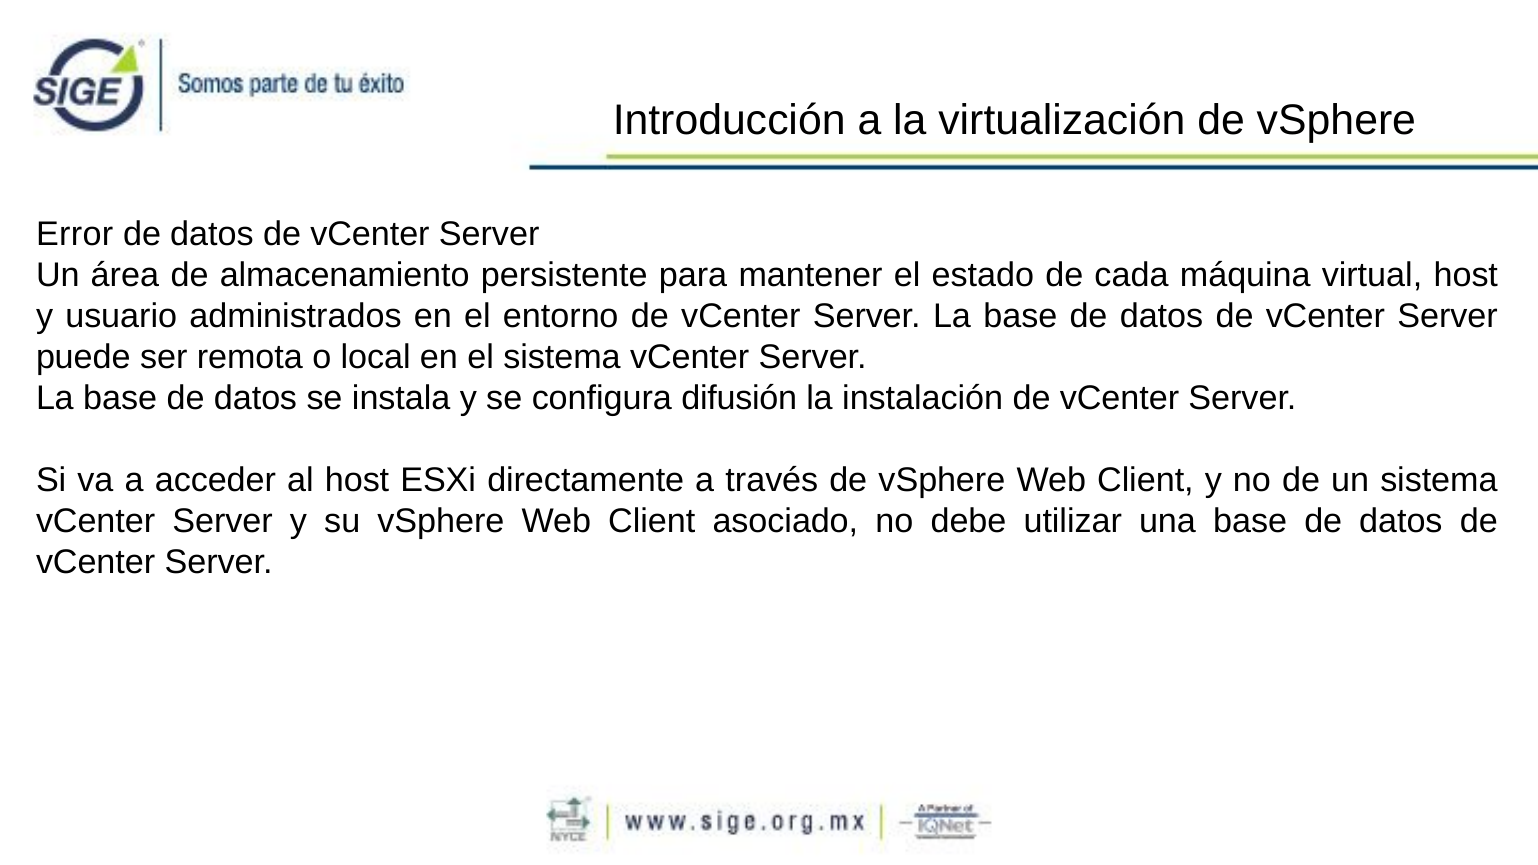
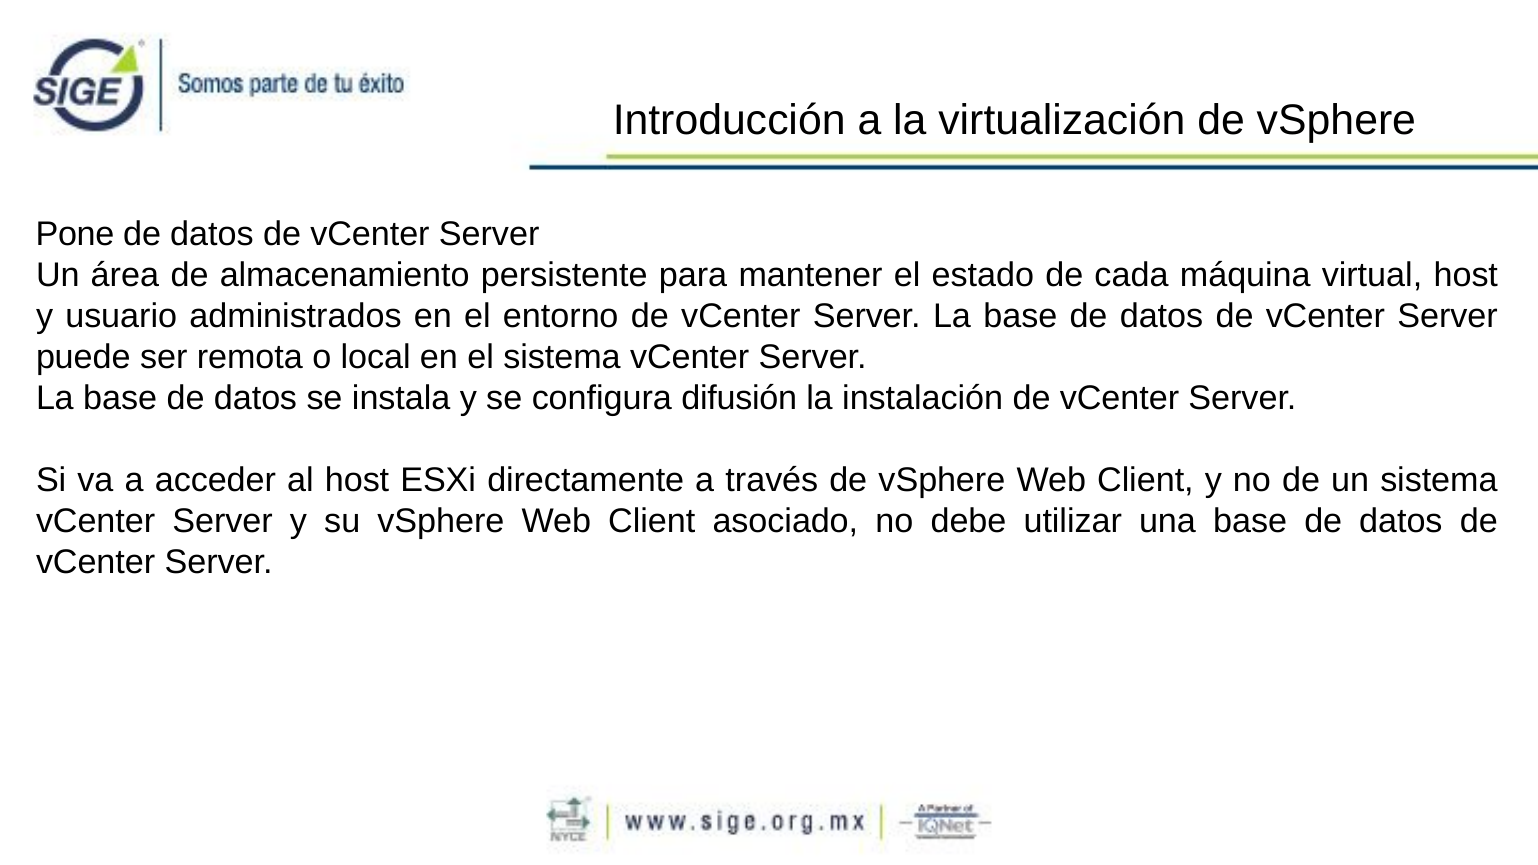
Error: Error -> Pone (75, 234)
